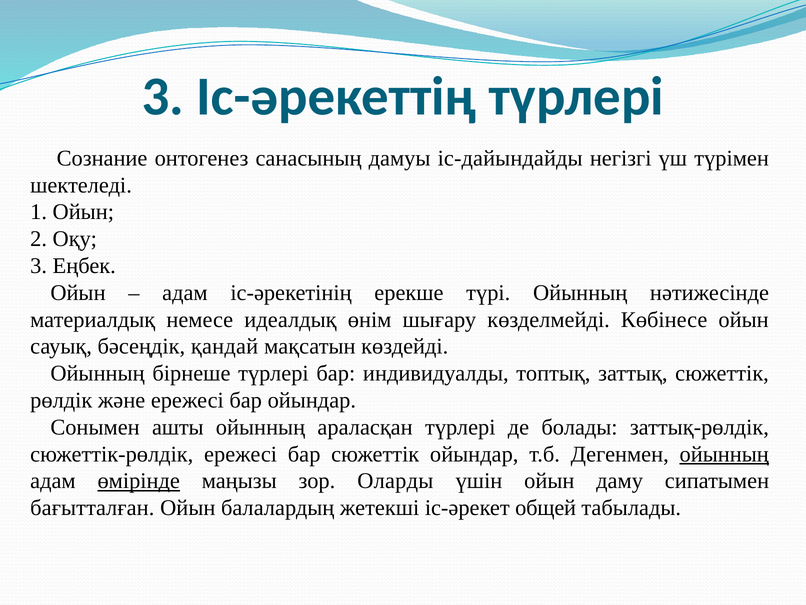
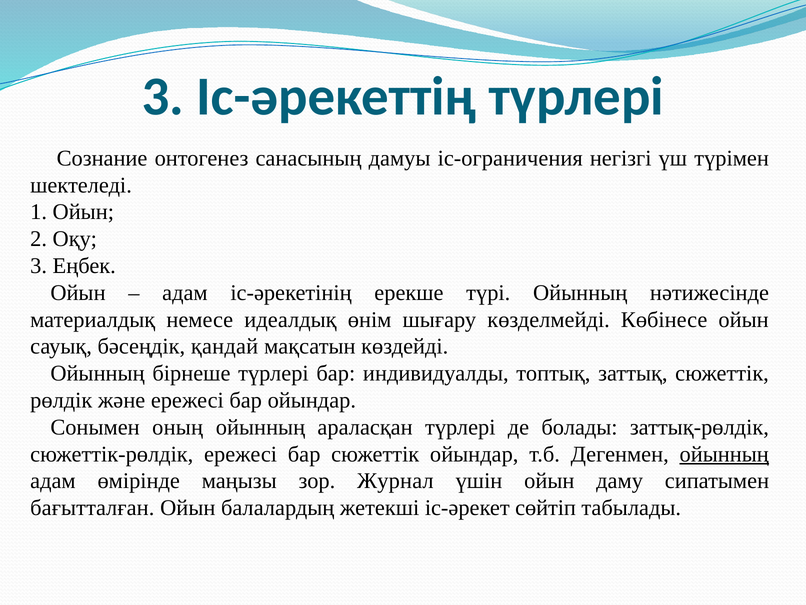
іс-дайындайды: іс-дайындайды -> іс-ограничения (510, 158)
ашты: ашты -> оның (178, 427)
өмірінде underline: present -> none (139, 481)
Оларды: Оларды -> Журнал (395, 481)
общей: общей -> сөйтіп (546, 507)
